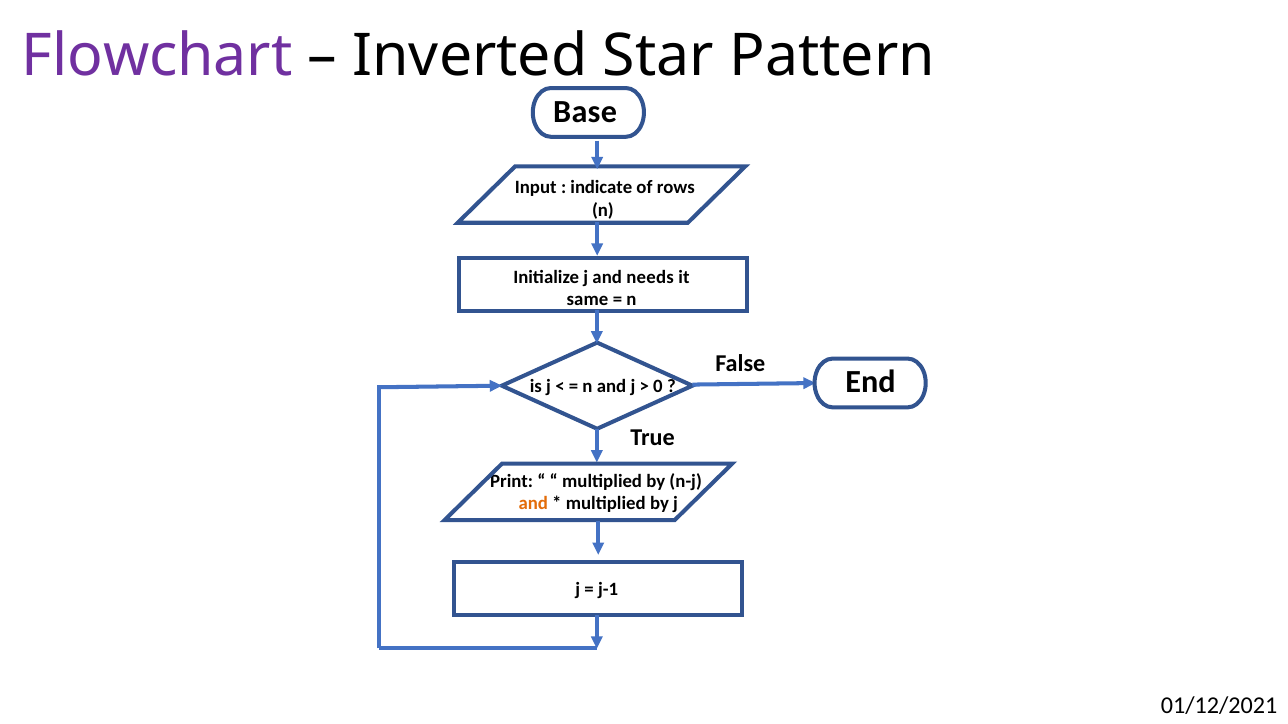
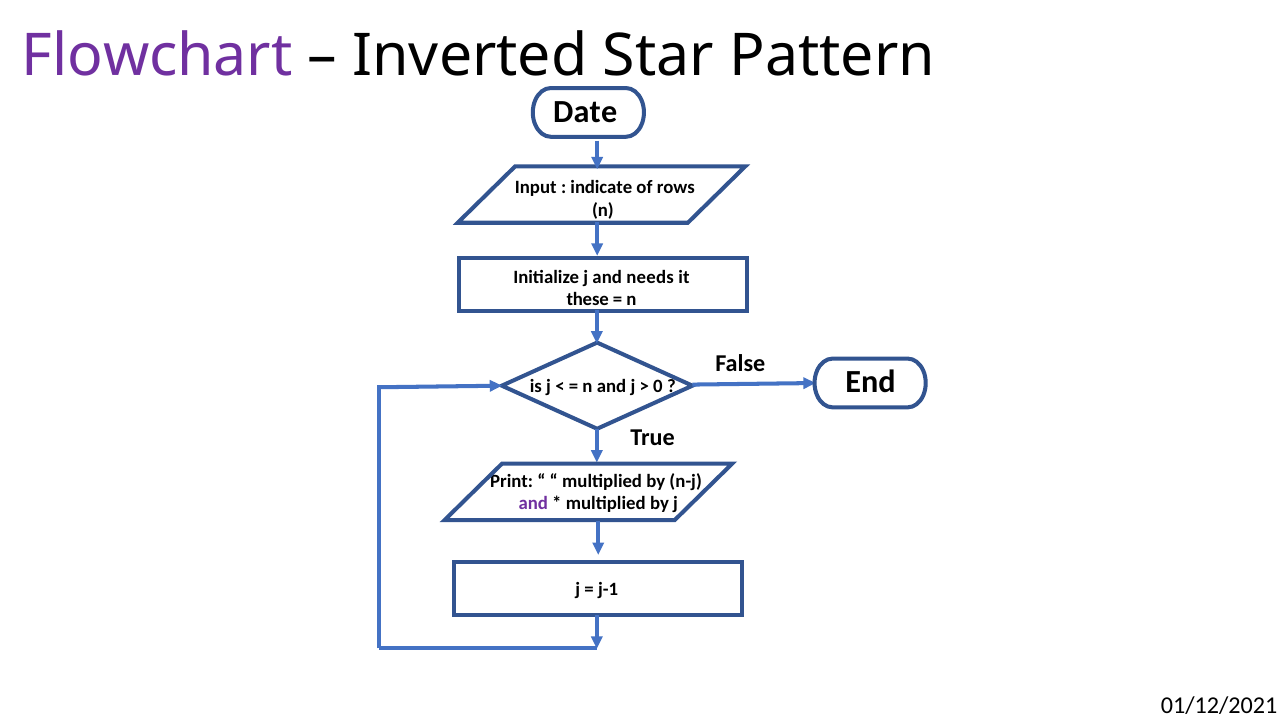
Base: Base -> Date (585, 112)
same: same -> these (588, 300)
and colour: orange -> purple (533, 504)
